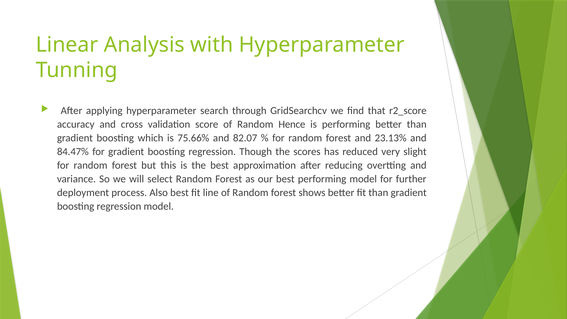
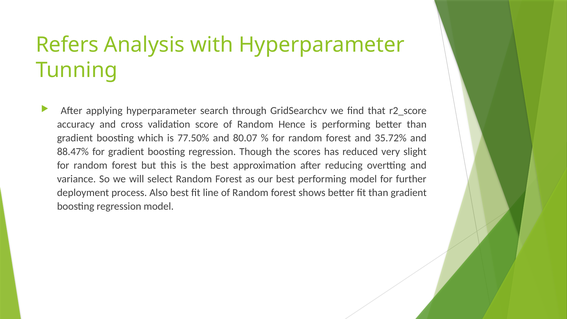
Linear: Linear -> Refers (67, 45)
75.66%: 75.66% -> 77.50% (193, 138)
82.07: 82.07 -> 80.07 (245, 138)
23.13%: 23.13% -> 35.72% (391, 138)
84.47%: 84.47% -> 88.47% (73, 152)
